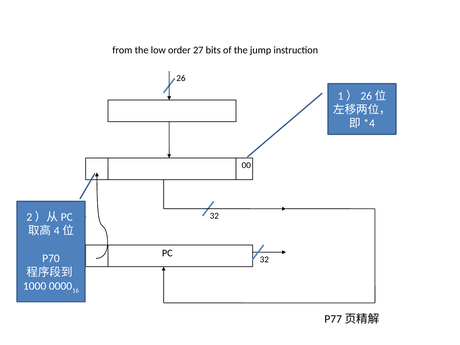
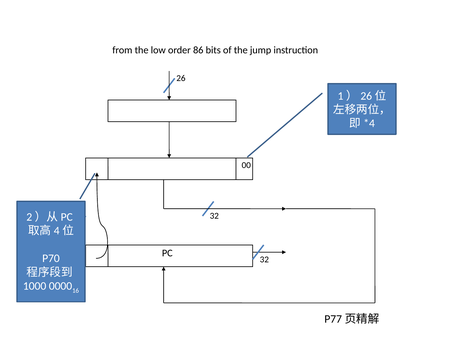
27: 27 -> 86 (198, 50)
